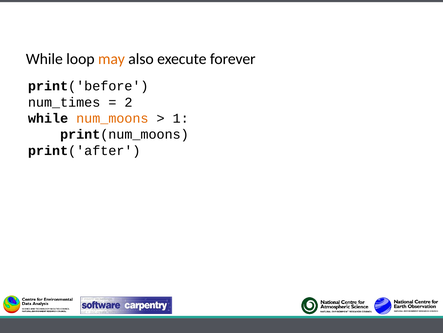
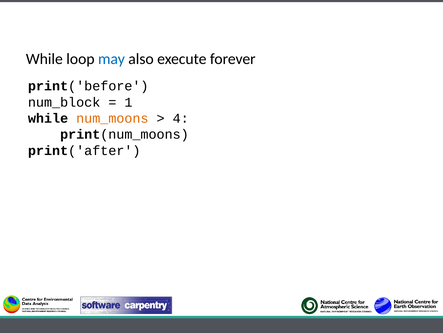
may colour: orange -> blue (111, 59)
num_times: num_times -> num_block (64, 102)
2: 2 -> 1 (128, 102)
1: 1 -> 4 (181, 118)
